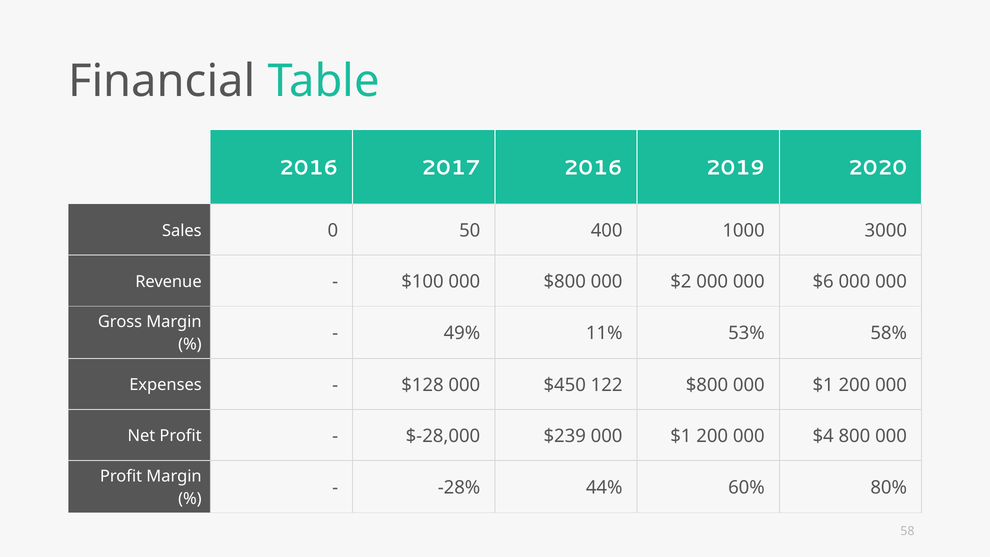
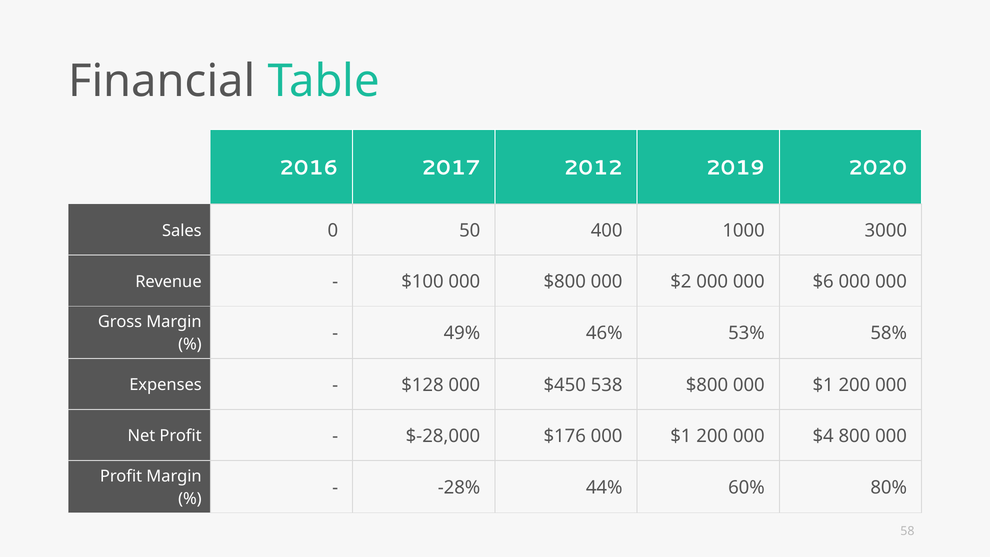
2017 2016: 2016 -> 2012 (593, 168)
11%: 11% -> 46% (604, 333)
122: 122 -> 538 (607, 385)
$239: $239 -> $176 (565, 436)
